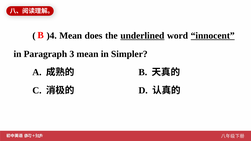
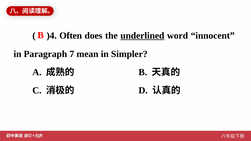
)4 Mean: Mean -> Often (71, 36)
innocent underline: present -> none (213, 36)
3: 3 -> 7 (72, 54)
